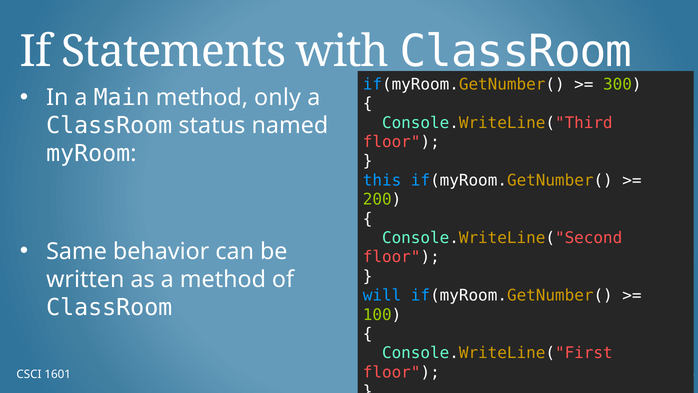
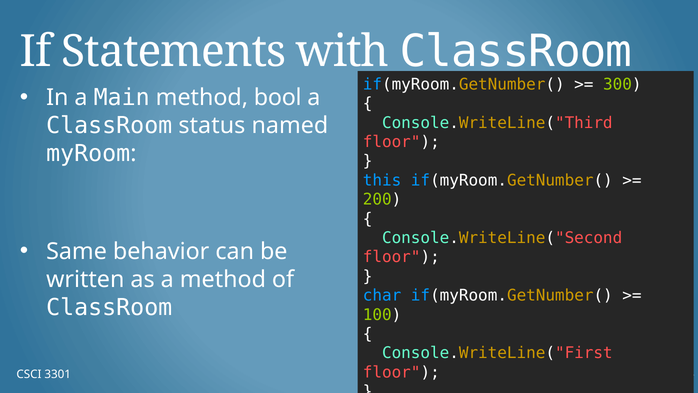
only: only -> bool (278, 98)
will: will -> char (382, 295)
1601: 1601 -> 3301 (58, 374)
